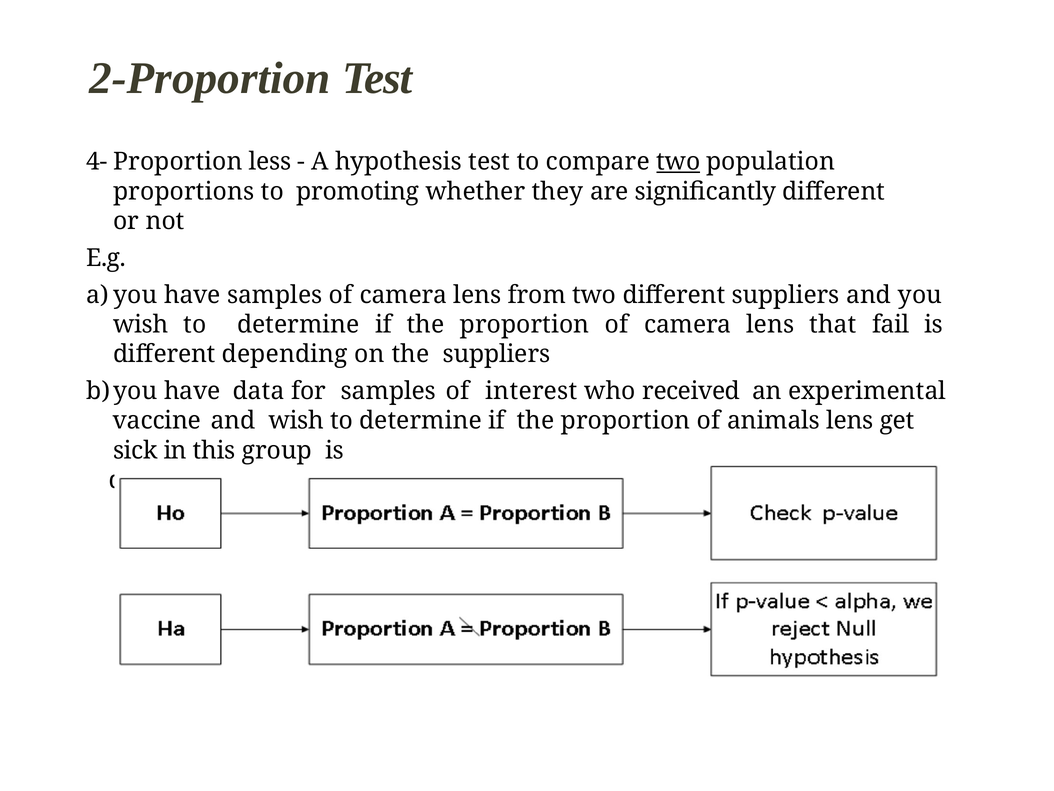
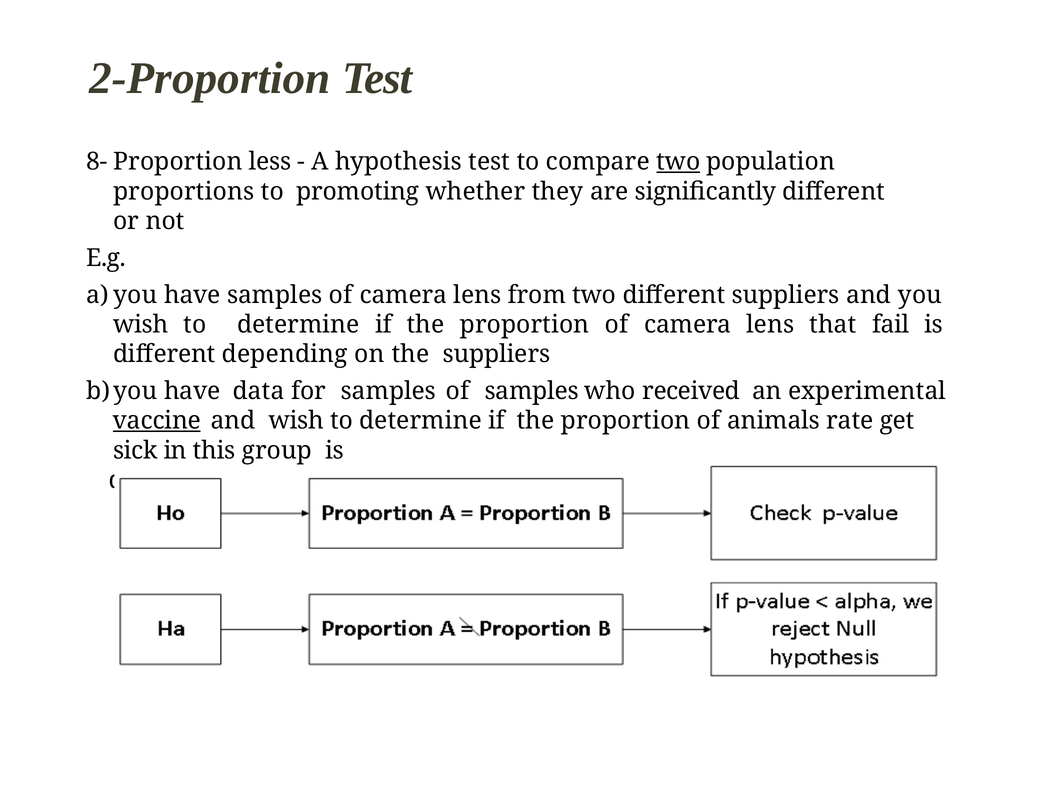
4-: 4- -> 8- (97, 162)
of interest: interest -> samples (532, 391)
vaccine underline: none -> present (157, 420)
animals lens: lens -> rate (850, 420)
